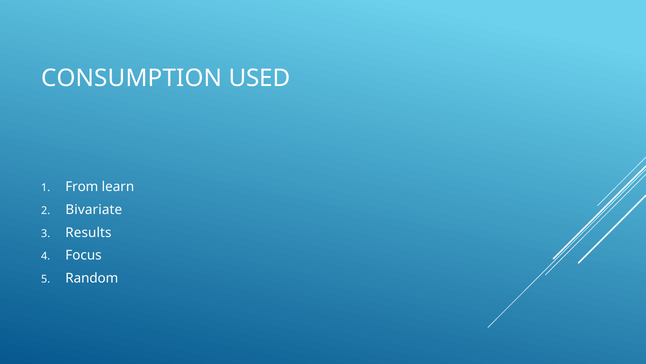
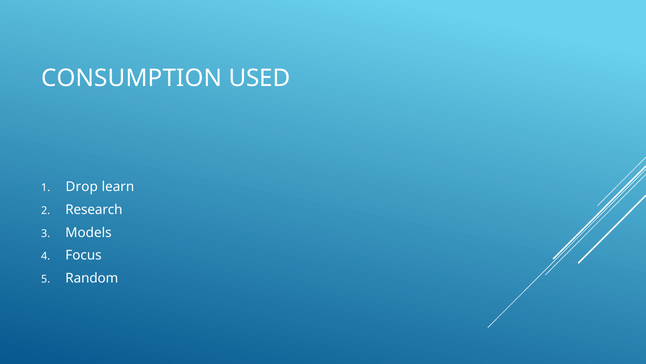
From: From -> Drop (82, 186)
Bivariate: Bivariate -> Research (94, 209)
Results: Results -> Models (88, 232)
